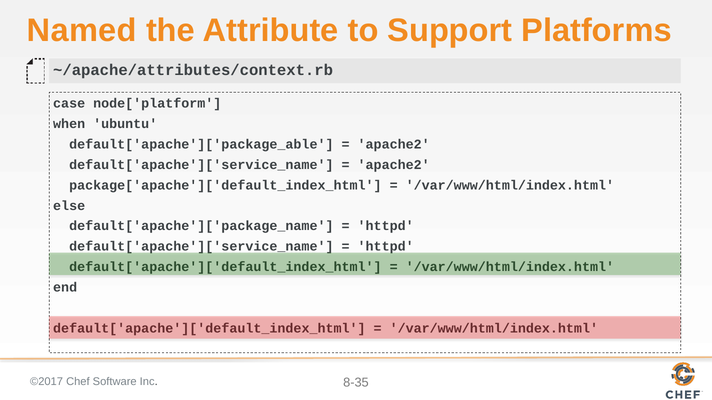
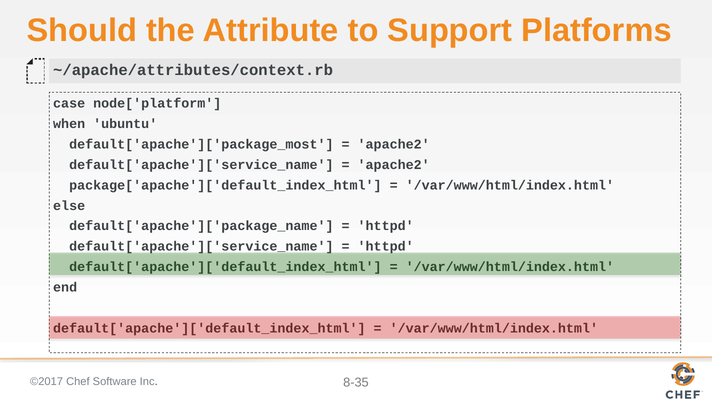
Named: Named -> Should (82, 31)
default['apache']['package_able: default['apache']['package_able -> default['apache']['package_most (201, 144)
